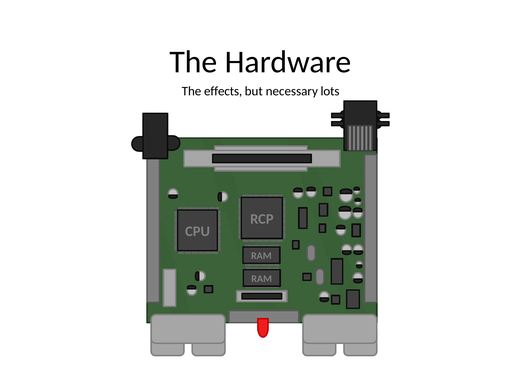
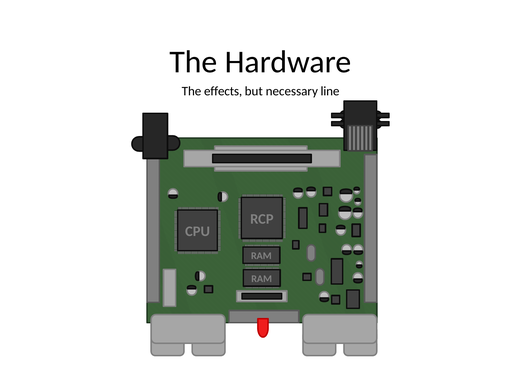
lots: lots -> line (330, 91)
